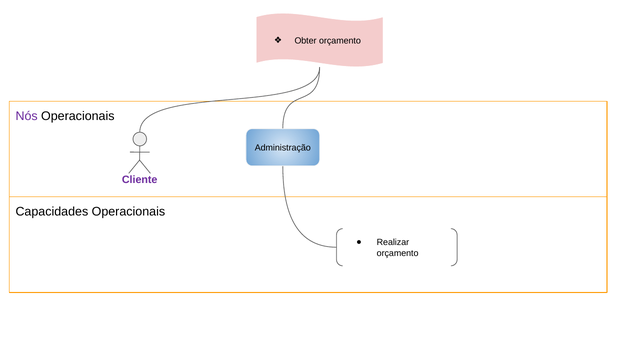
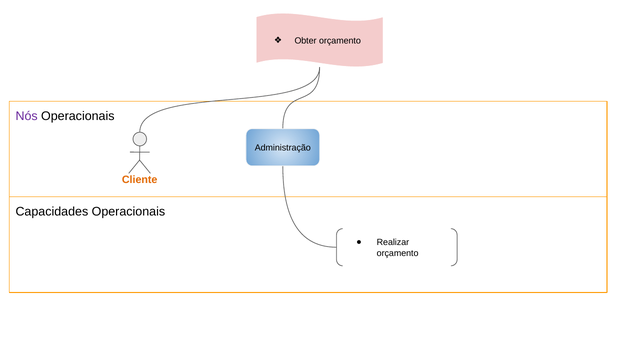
Cliente colour: purple -> orange (140, 180)
